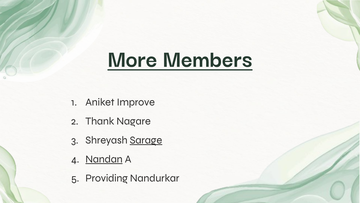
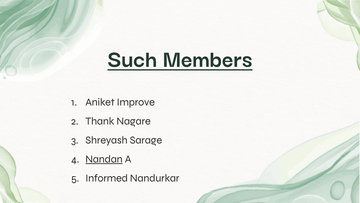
More: More -> Such (132, 58)
Sarage underline: present -> none (146, 140)
Providing: Providing -> Informed (107, 178)
